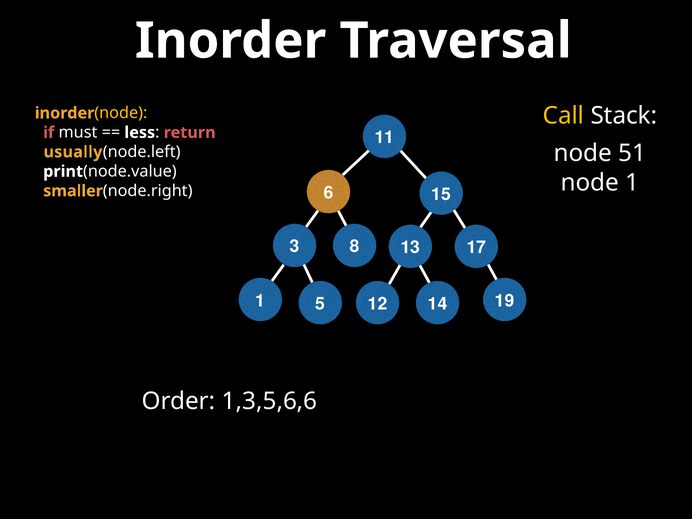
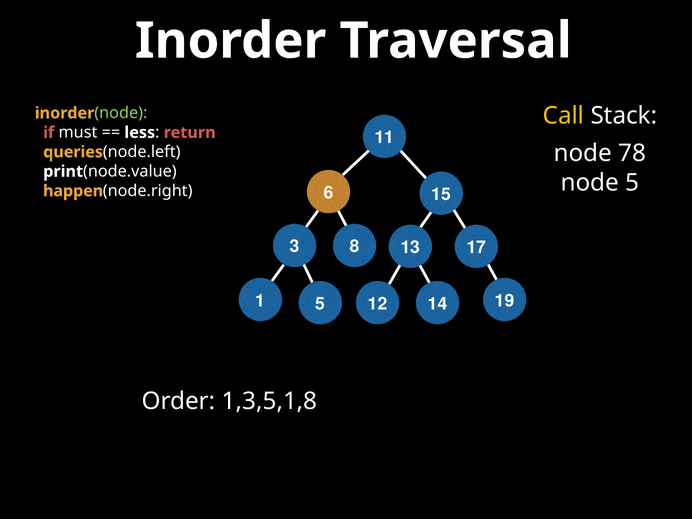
node colour: yellow -> light green (121, 113)
51: 51 -> 78 (632, 153)
usually: usually -> queries (73, 152)
node 1: 1 -> 5 (632, 182)
smaller: smaller -> happen (73, 191)
1,3,5,6,6: 1,3,5,6,6 -> 1,3,5,1,8 (270, 401)
